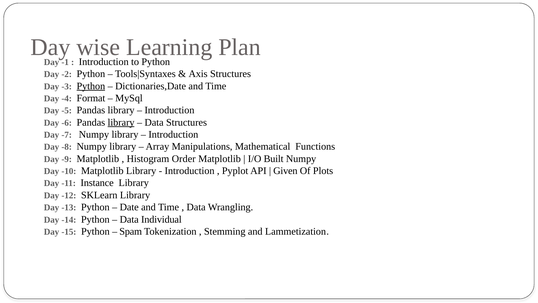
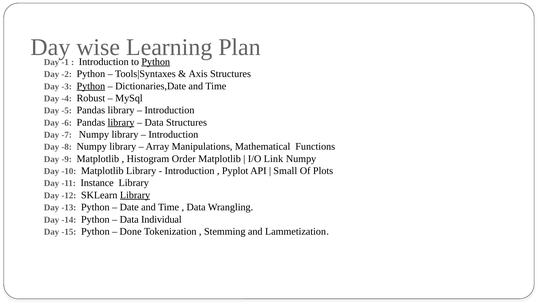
Python underline: none -> present (156, 62)
Format: Format -> Robust (91, 98)
Built: Built -> Link (273, 159)
Given: Given -> Small (285, 171)
Library underline: none -> present (135, 195)
Spam: Spam -> Done (131, 231)
